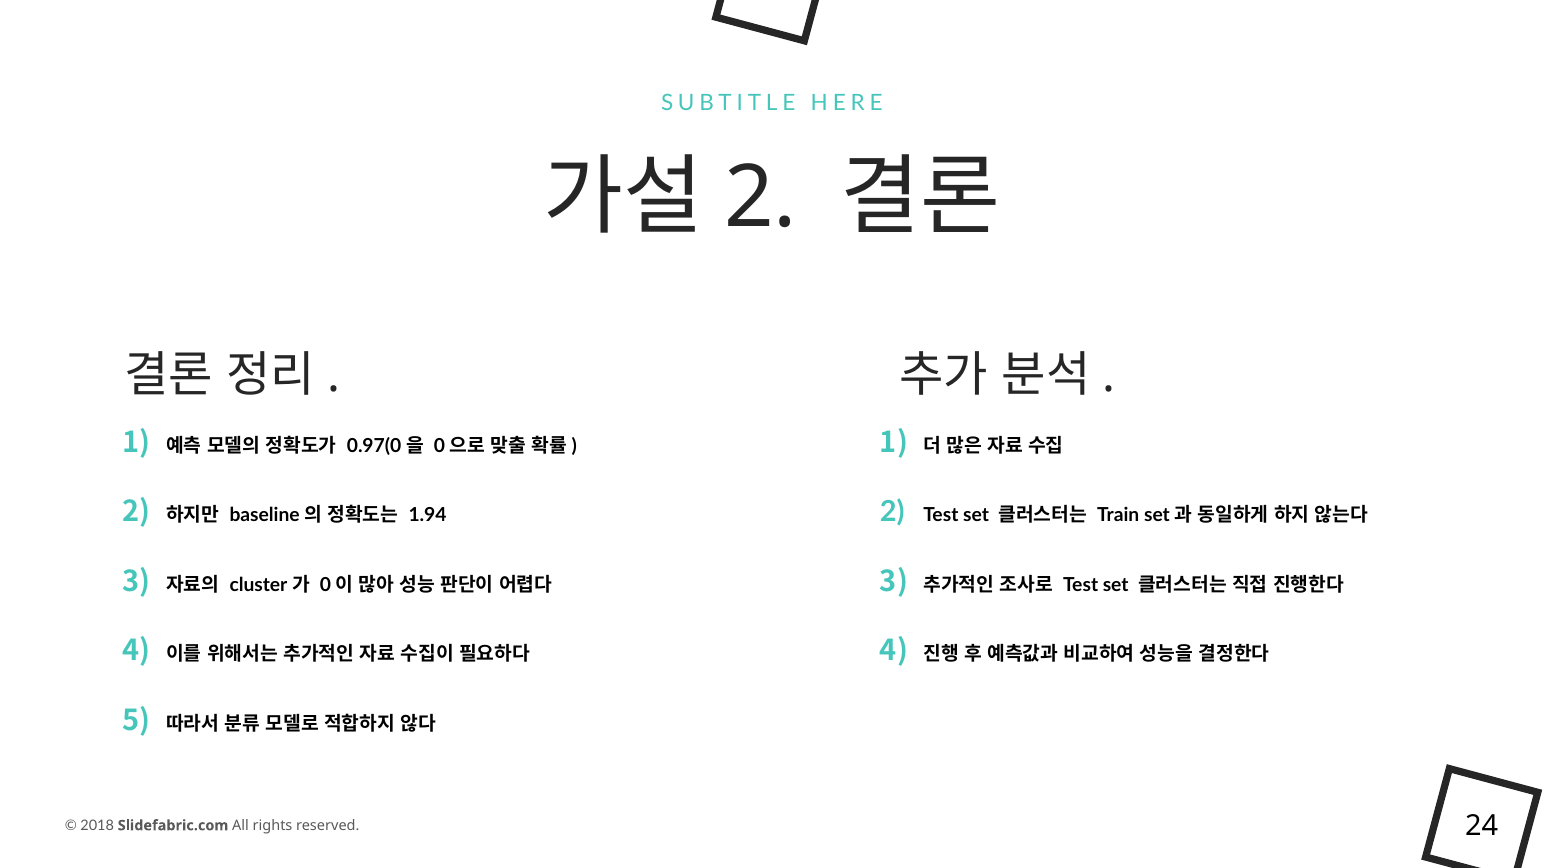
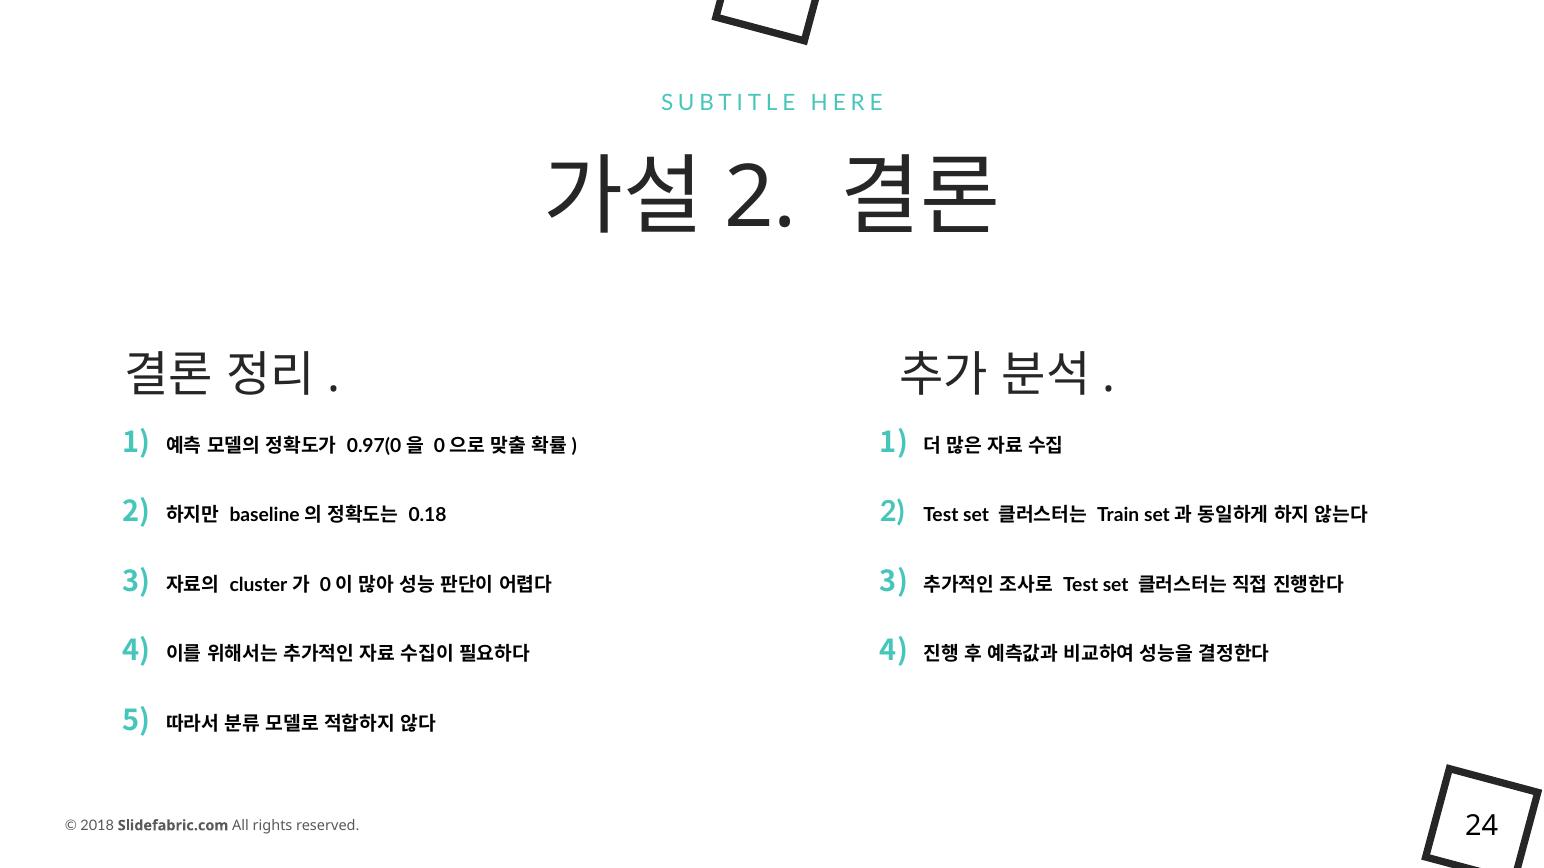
1.94: 1.94 -> 0.18 (428, 516)
